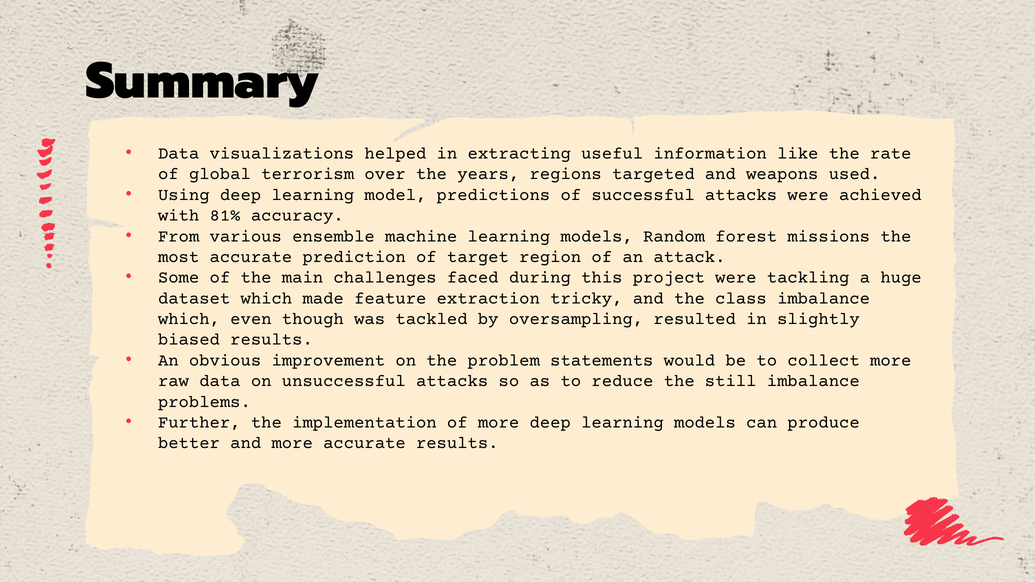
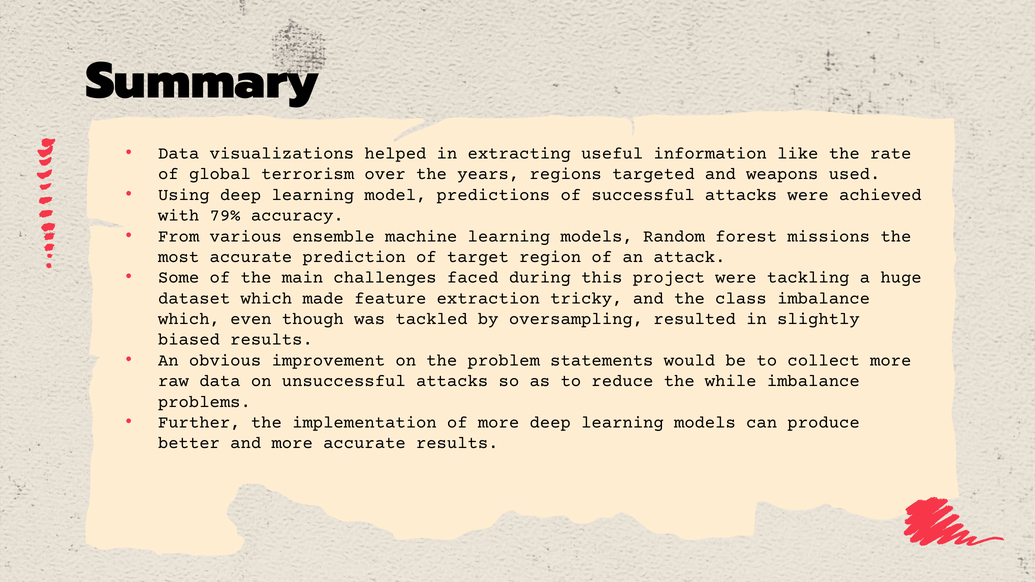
81%: 81% -> 79% (225, 215)
still: still -> while (731, 381)
